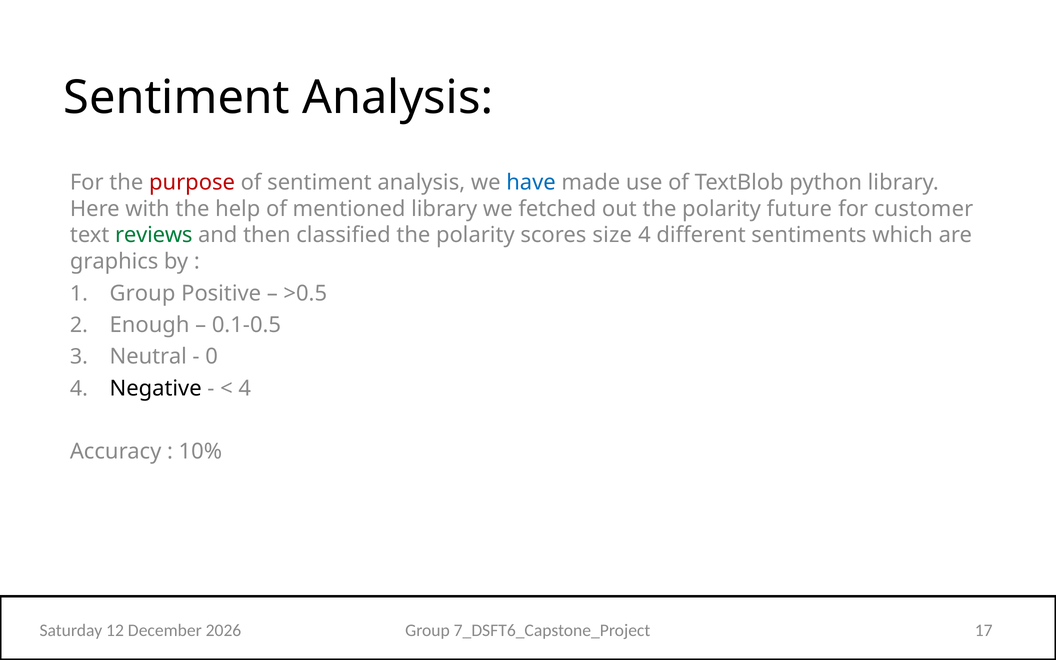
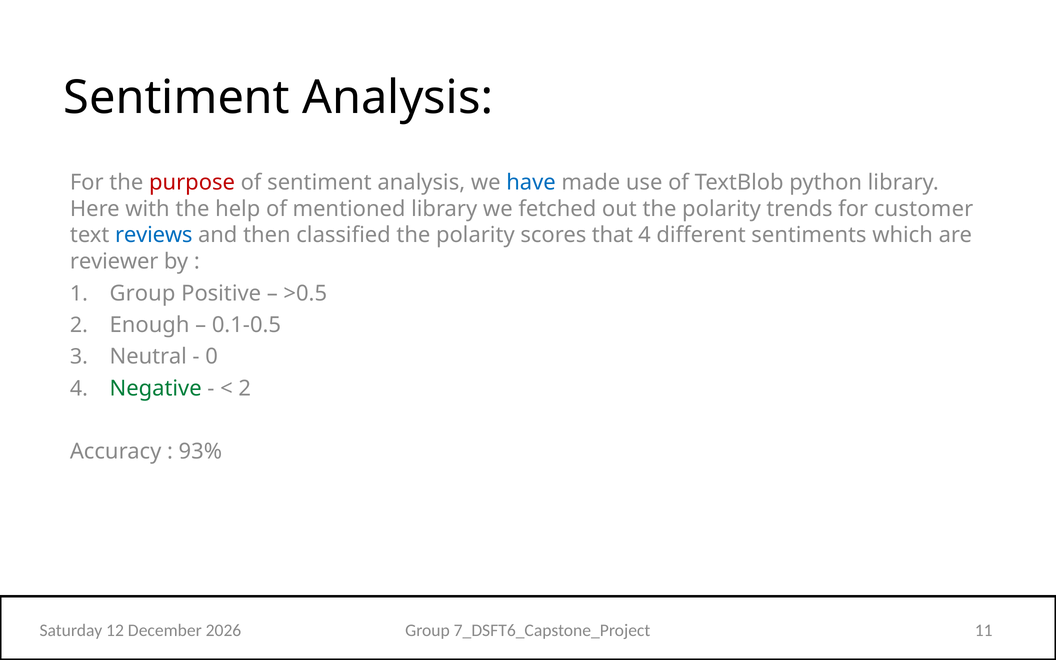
future: future -> trends (800, 209)
reviews colour: green -> blue (154, 235)
size: size -> that (612, 235)
graphics: graphics -> reviewer (114, 262)
Negative colour: black -> green (156, 388)
4: 4 -> 2 (245, 388)
10%: 10% -> 93% (200, 452)
17: 17 -> 11 (984, 630)
